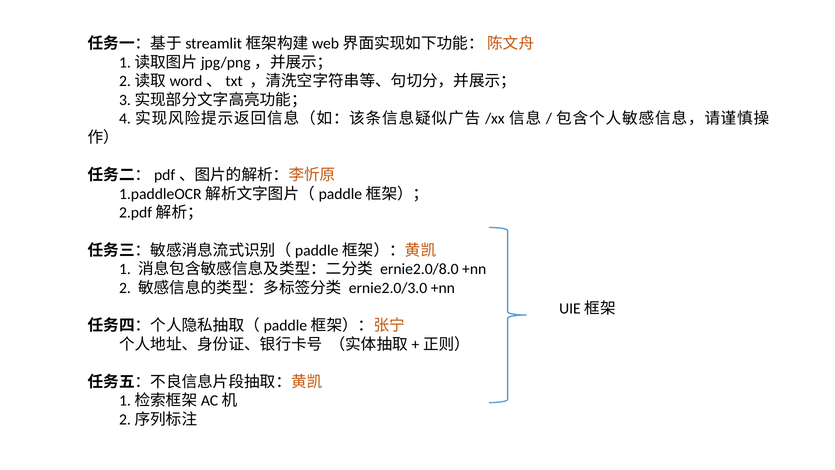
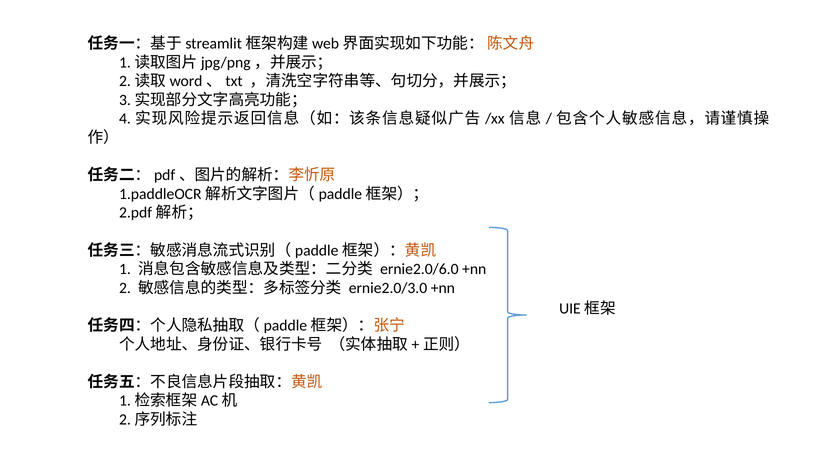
ernie2.0/8.0: ernie2.0/8.0 -> ernie2.0/6.0 (419, 269)
